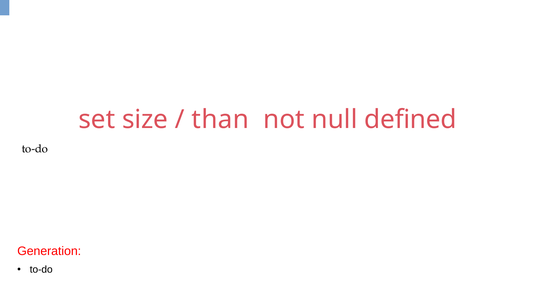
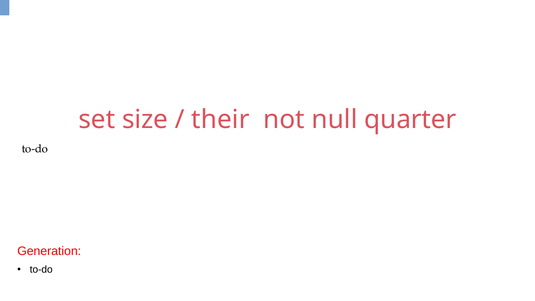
than: than -> their (220, 119)
defined: defined -> quarter (410, 119)
